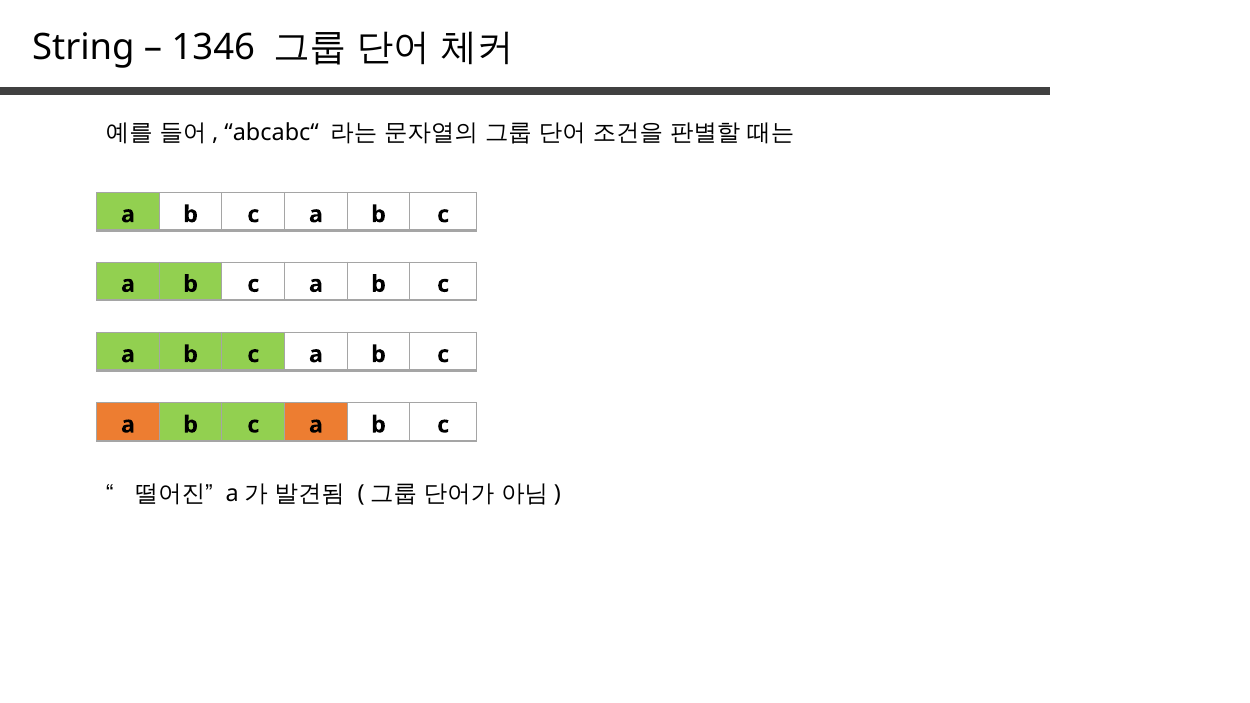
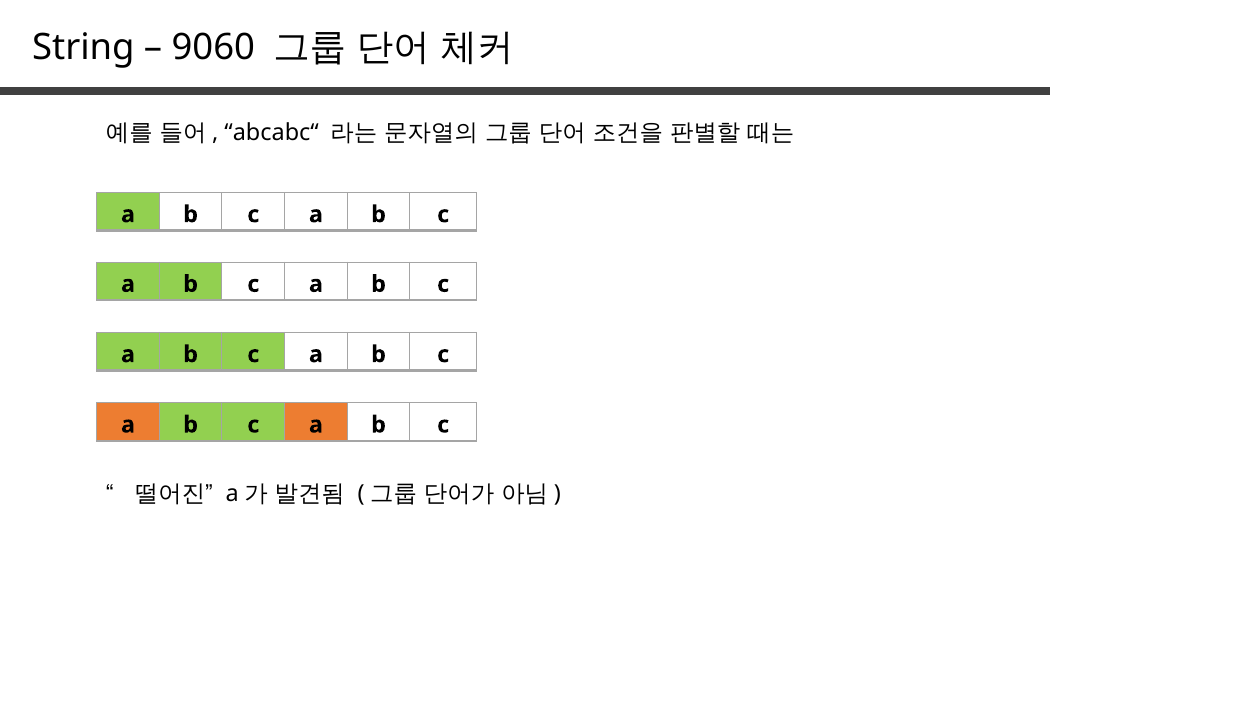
1346: 1346 -> 9060 (213, 47)
